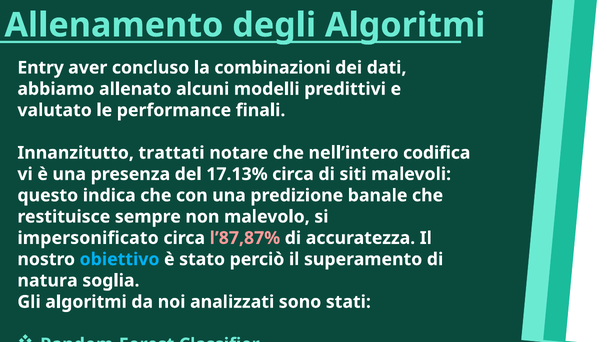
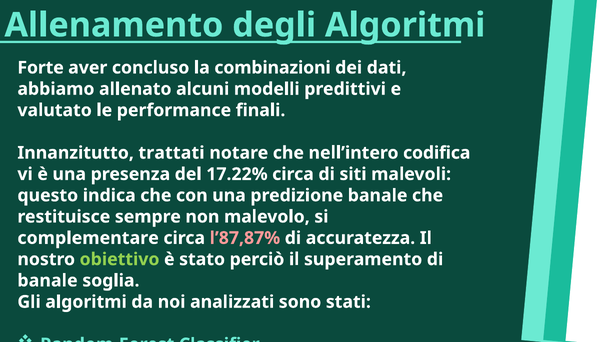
Entry: Entry -> Forte (41, 68)
17.13%: 17.13% -> 17.22% (237, 174)
impersonificato: impersonificato -> complementare (88, 238)
obiettivo colour: light blue -> light green (120, 259)
natura: natura -> banale (48, 280)
